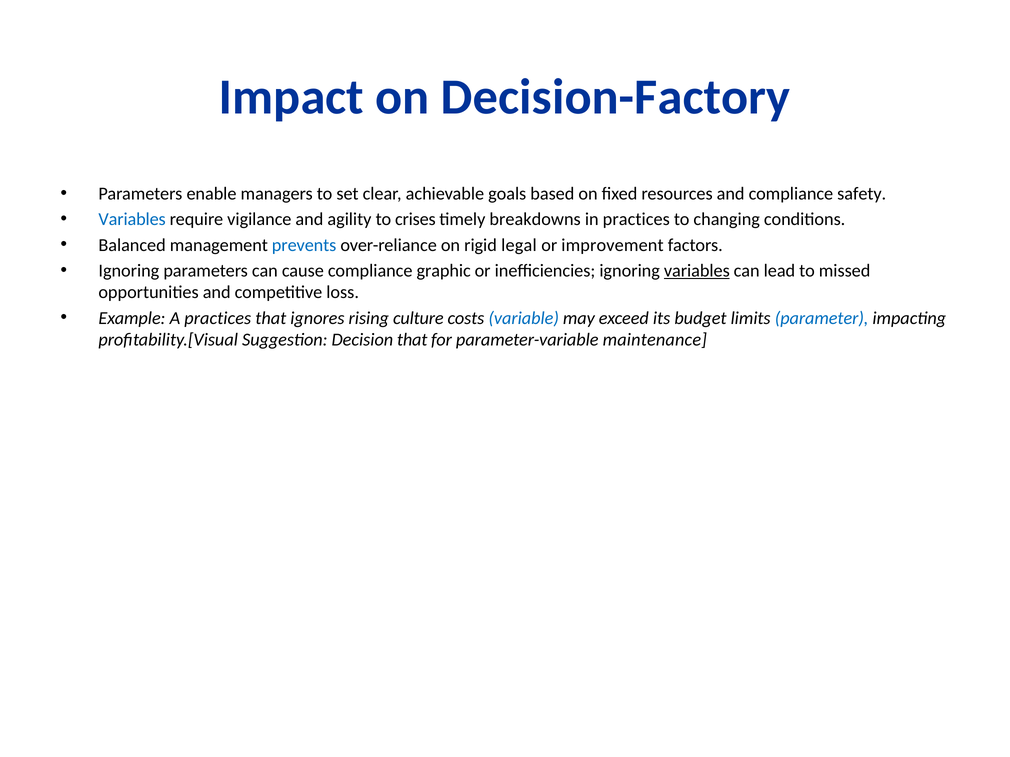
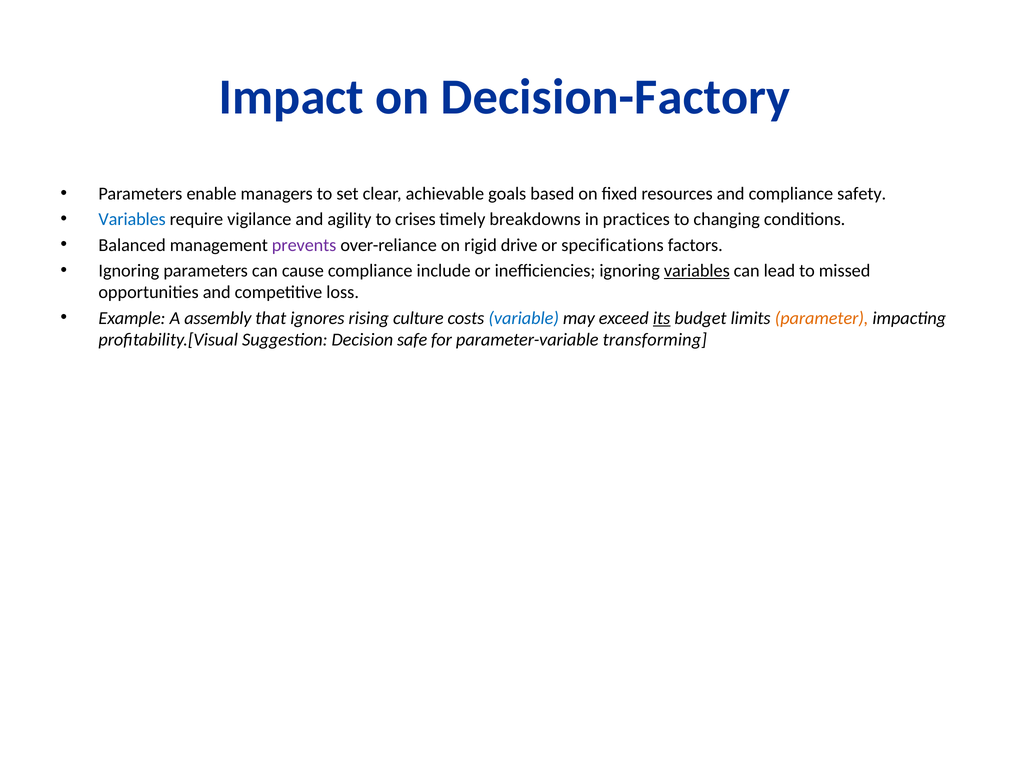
prevents colour: blue -> purple (304, 245)
legal: legal -> drive (519, 245)
improvement: improvement -> specifications (613, 245)
graphic: graphic -> include (444, 271)
A practices: practices -> assembly (218, 318)
its underline: none -> present (662, 318)
parameter colour: blue -> orange (822, 318)
Decision that: that -> safe (412, 340)
maintenance: maintenance -> transforming (655, 340)
